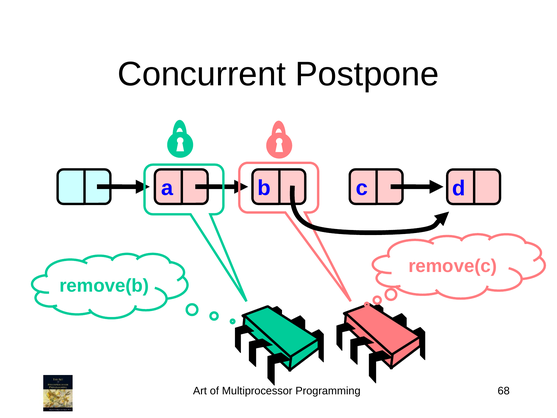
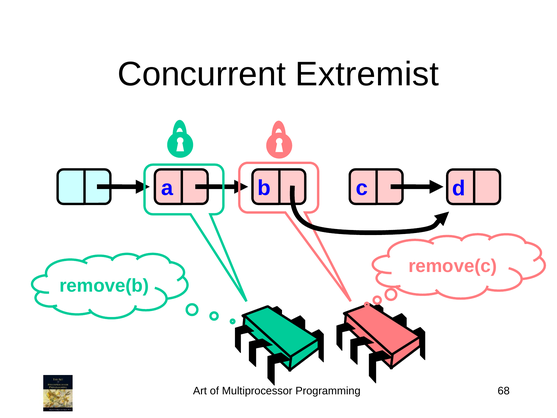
Postpone: Postpone -> Extremist (367, 74)
